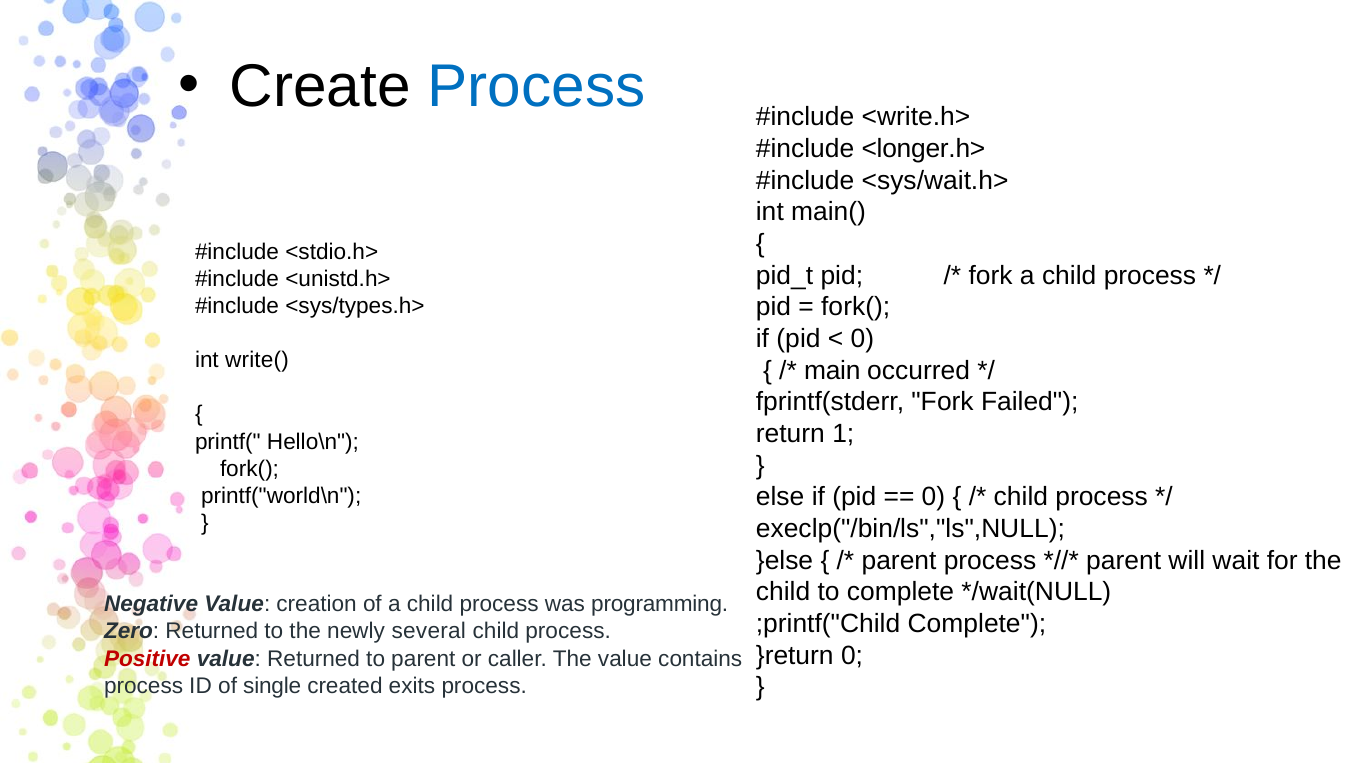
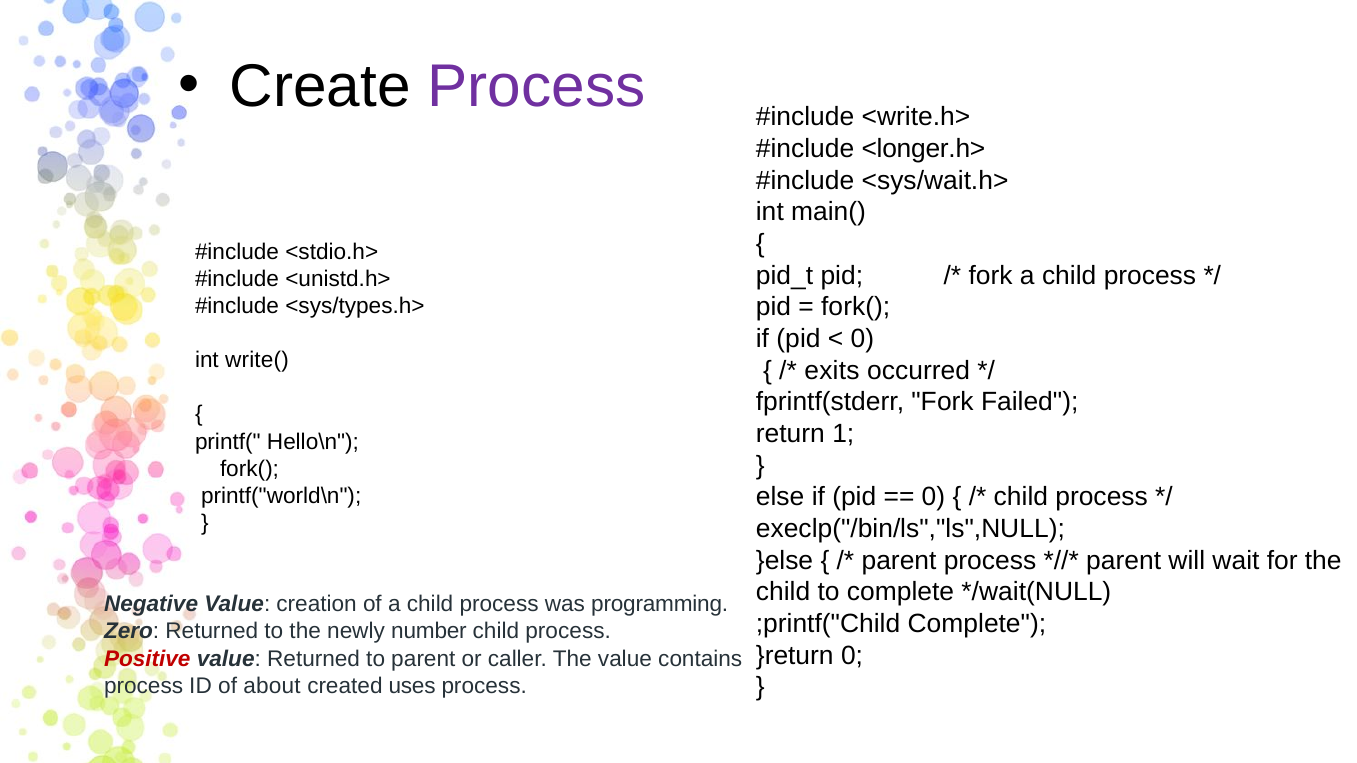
Process colour: blue -> purple (536, 87)
main: main -> exits (832, 371)
several: several -> number (429, 632)
single: single -> about (272, 686)
exits: exits -> uses (412, 686)
